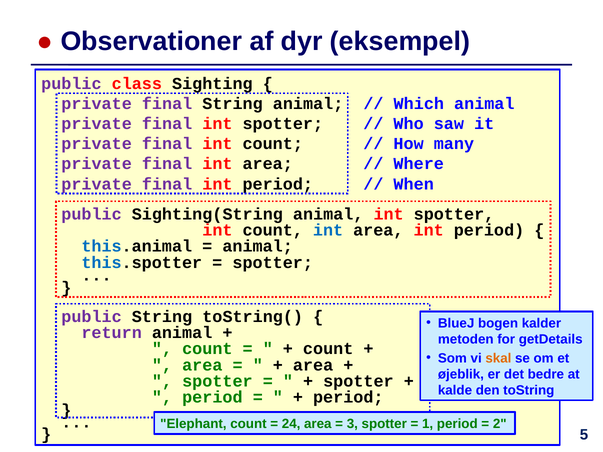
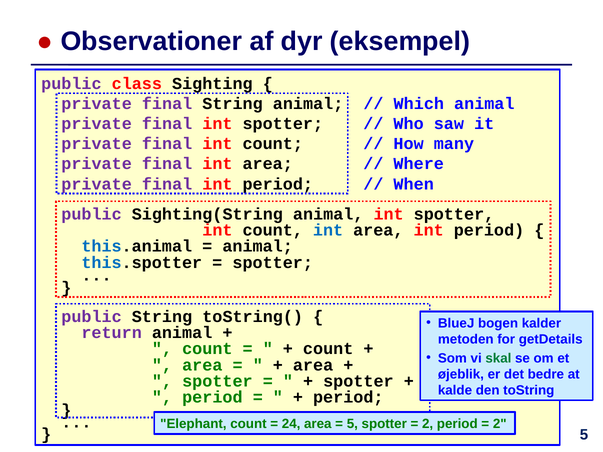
skal colour: orange -> green (498, 358)
3: 3 -> 5 (352, 424)
1: 1 -> 2 (428, 424)
